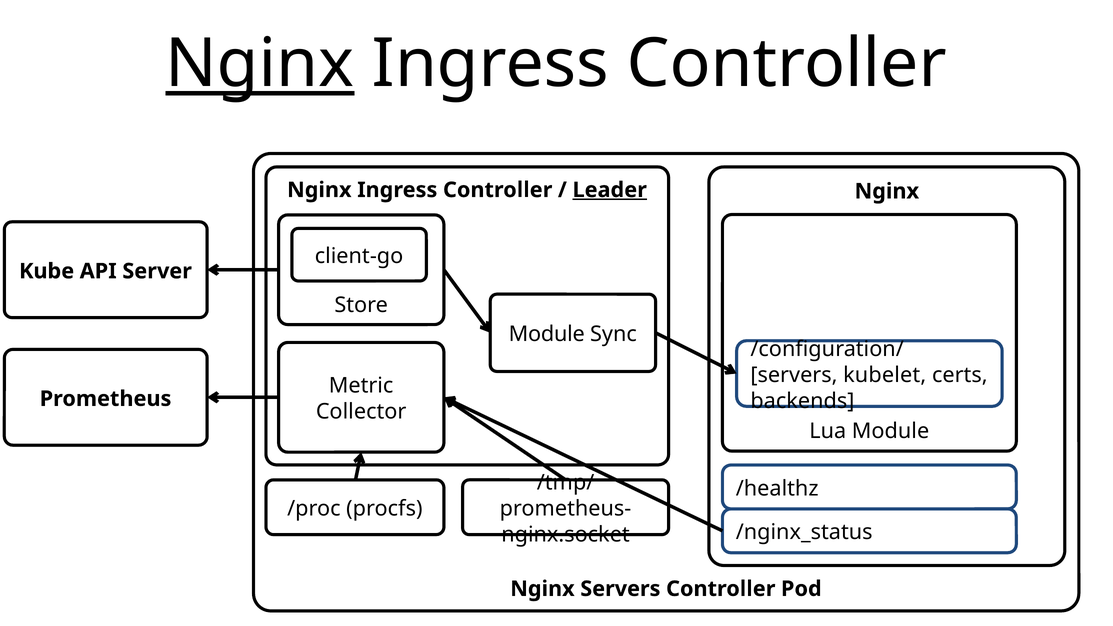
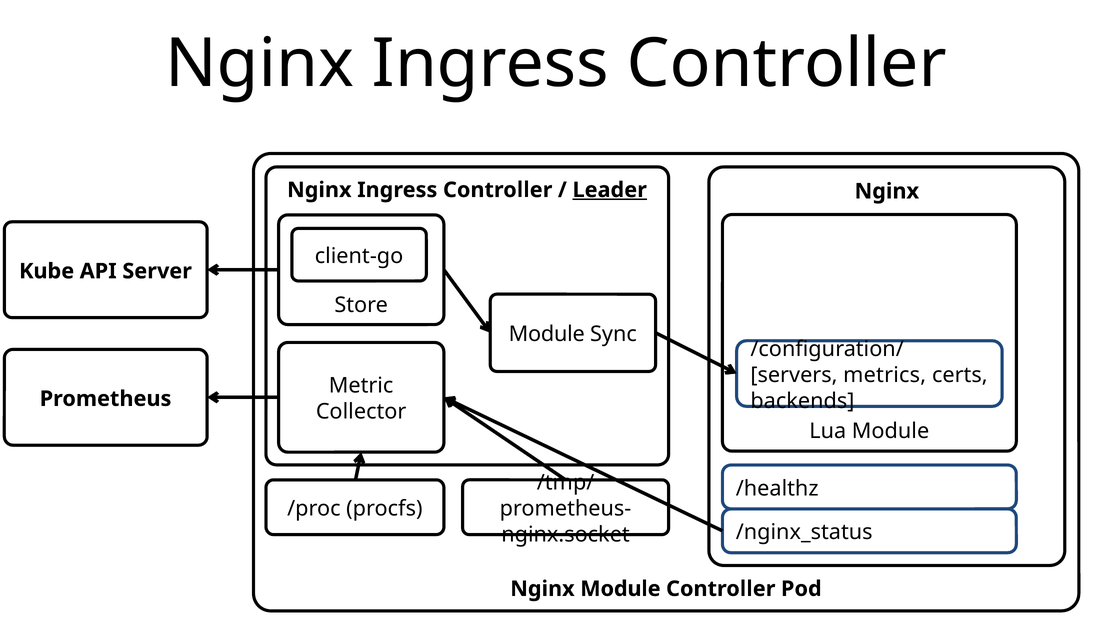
Nginx underline: present -> none (260, 64)
kubelet: kubelet -> metrics (885, 375)
Nginx Servers: Servers -> Module (620, 589)
